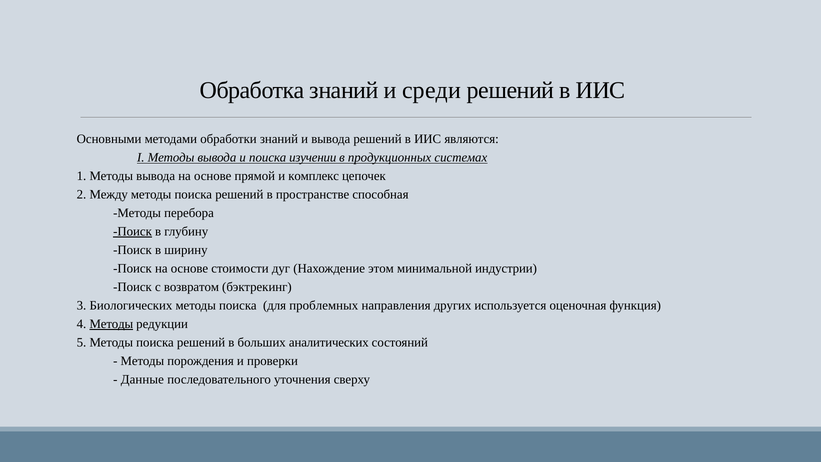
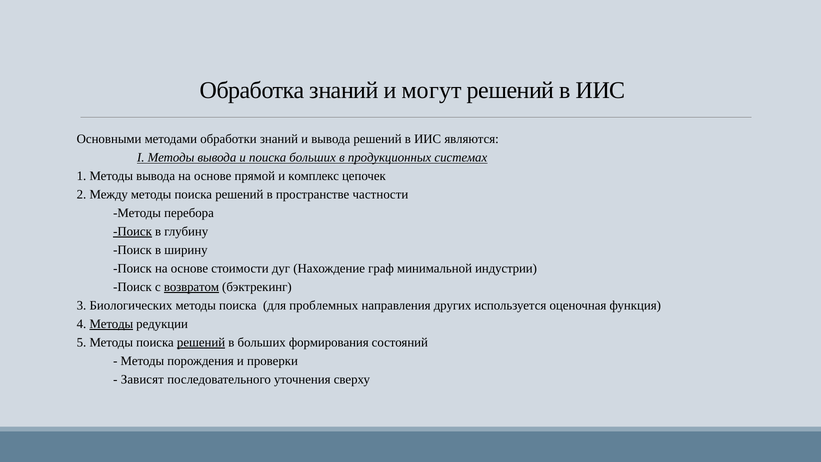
среди: среди -> могут (432, 90)
поиска изучении: изучении -> больших (313, 158)
способная: способная -> частности (380, 194)
этом: этом -> граф (381, 268)
возвратом underline: none -> present (191, 287)
решений underline: none -> present (201, 342)
аналитических: аналитических -> формирования (329, 342)
Данные: Данные -> Зависят (142, 379)
